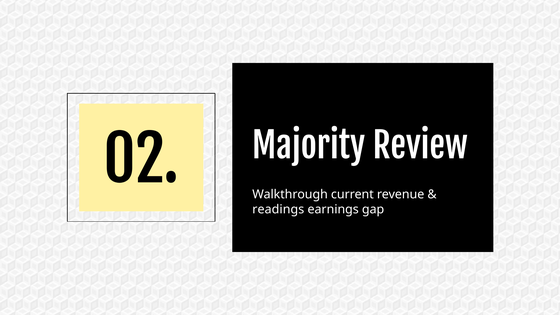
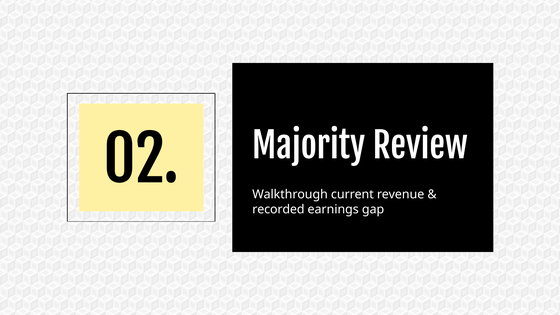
readings: readings -> recorded (278, 209)
